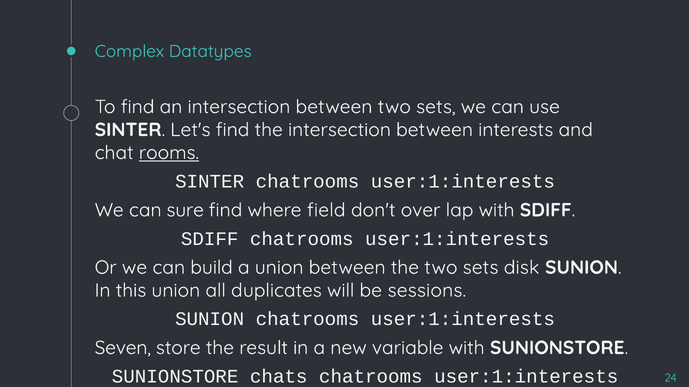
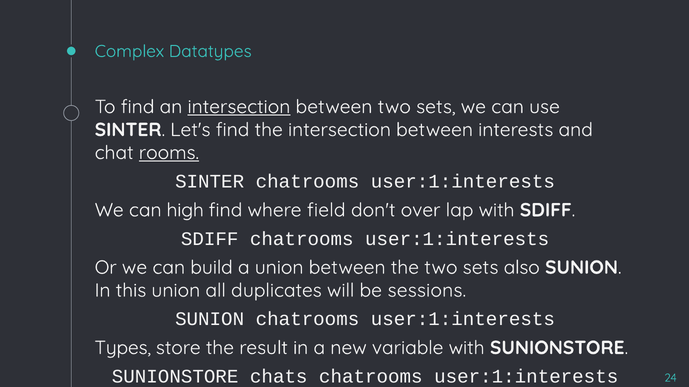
intersection underline: none -> present (239, 107)
sure: sure -> high (185, 210)
disk: disk -> also (522, 268)
Seven: Seven -> Types (123, 348)
